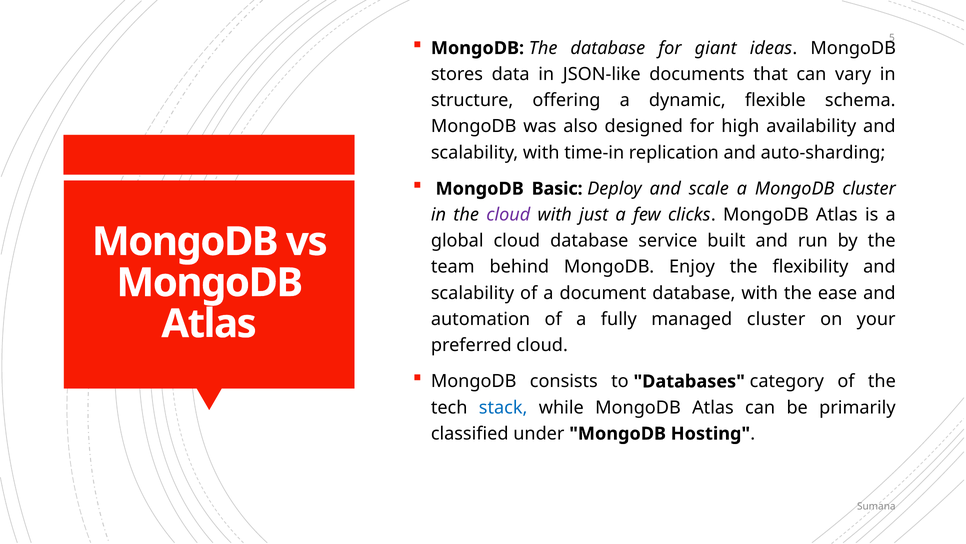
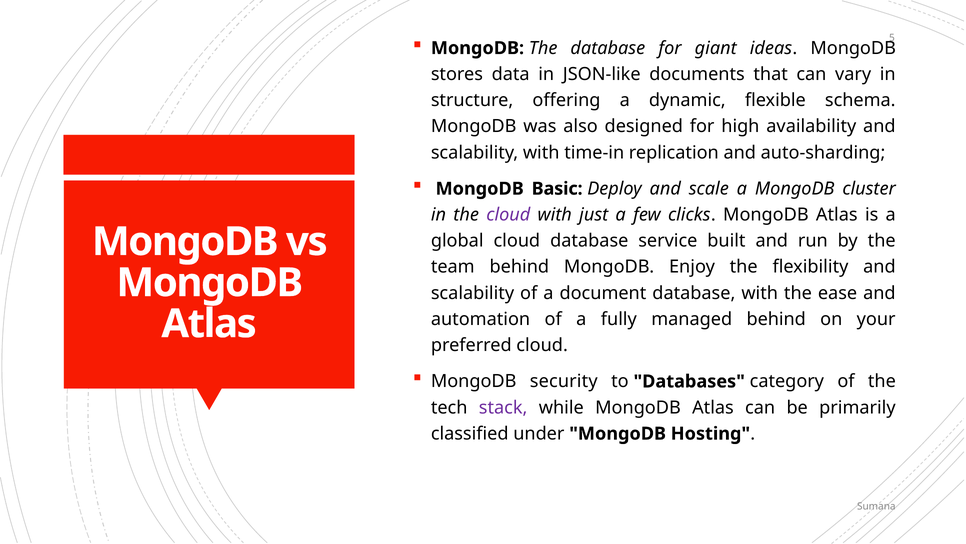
managed cluster: cluster -> behind (776, 319)
consists: consists -> security (564, 381)
stack colour: blue -> purple (503, 407)
